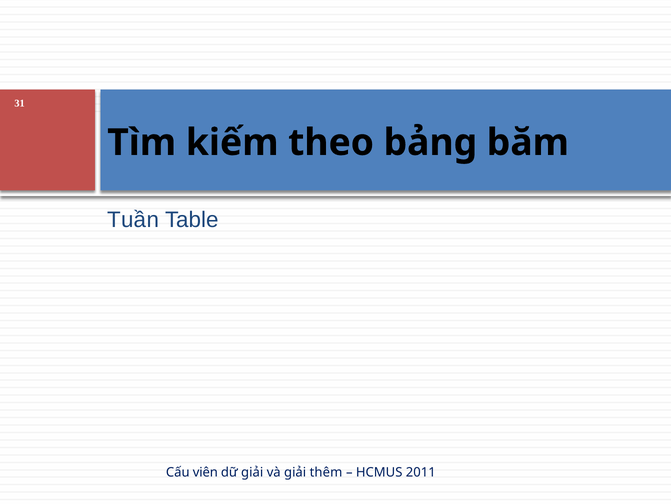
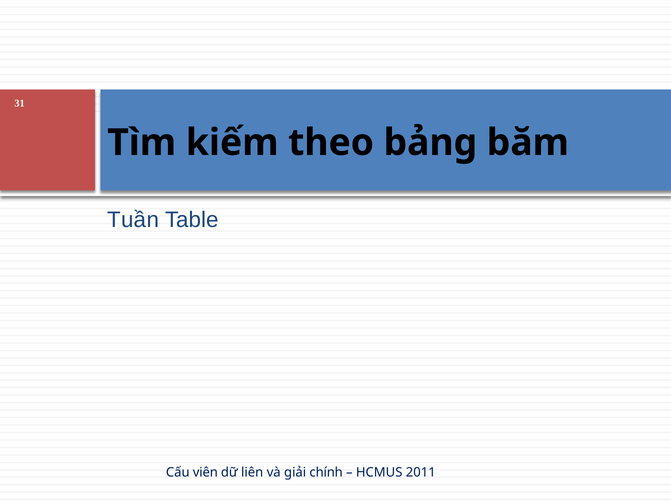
dữ giải: giải -> liên (252, 472)
thêm: thêm -> chính (326, 472)
